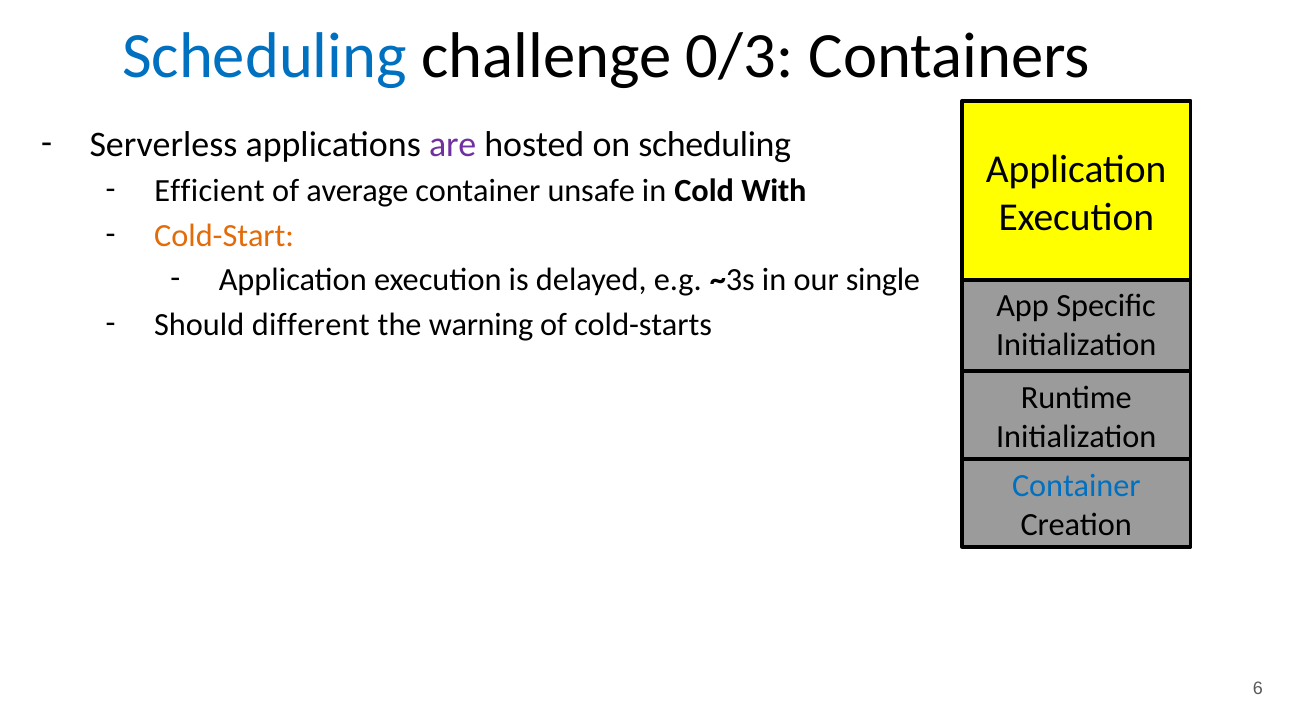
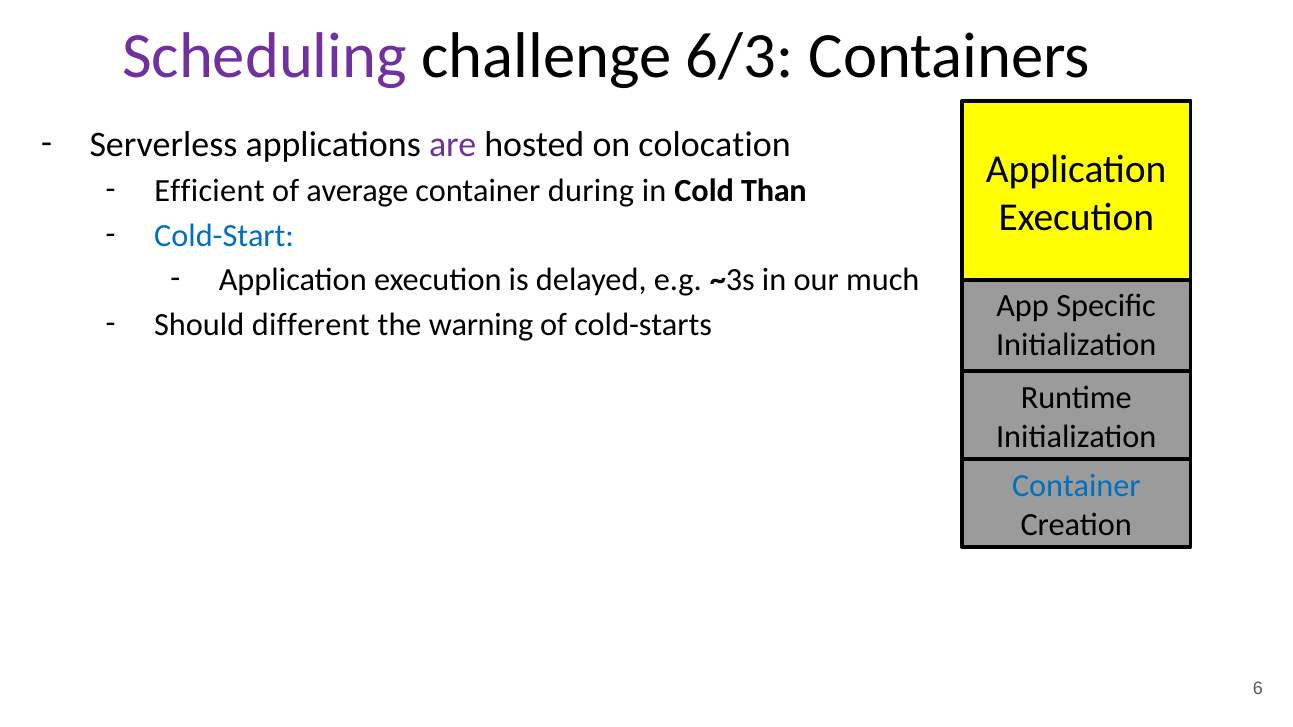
Scheduling colour: blue -> purple (264, 56)
0/3: 0/3 -> 6/3 (740, 56)
on scheduling: scheduling -> colocation (715, 144)
unsafe: unsafe -> during (591, 191)
With: With -> Than (774, 191)
Cold-Start colour: orange -> blue (224, 235)
single: single -> much (883, 280)
